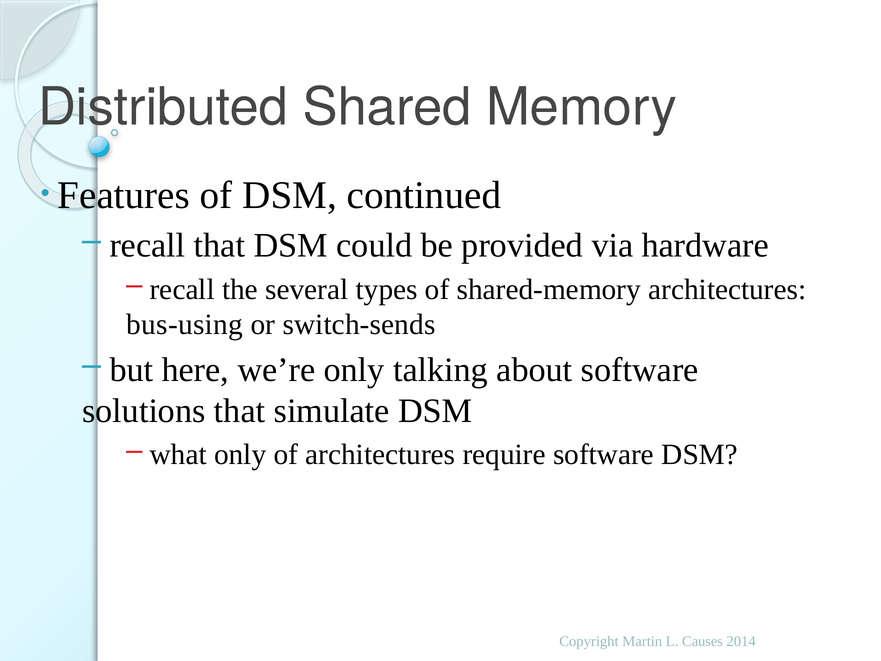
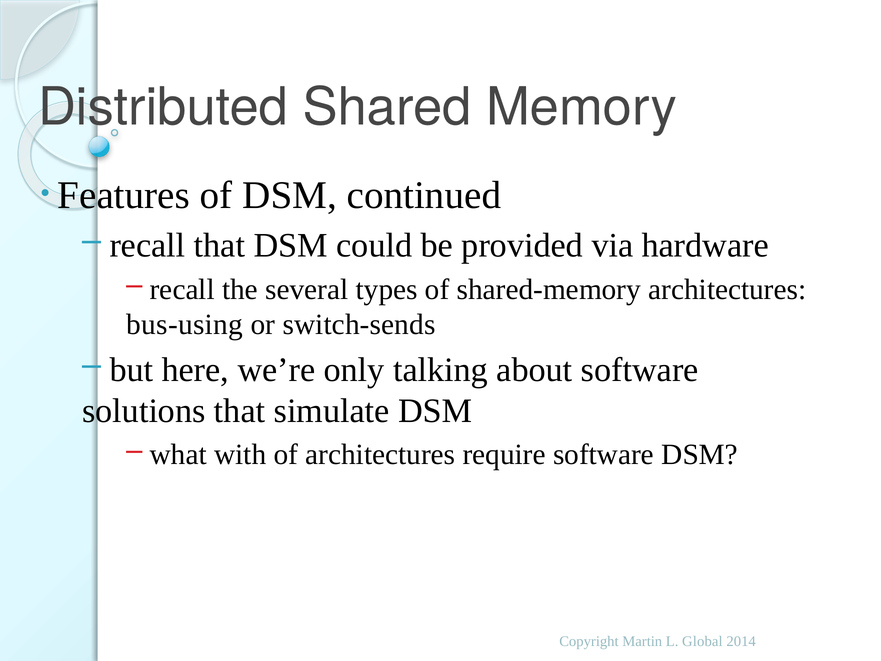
what only: only -> with (240, 455)
Causes: Causes -> Global (702, 641)
